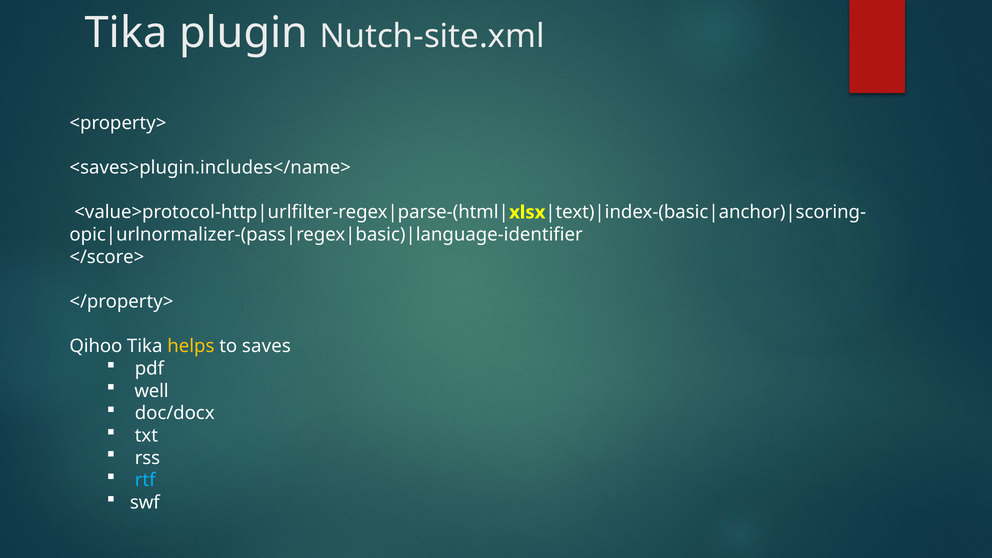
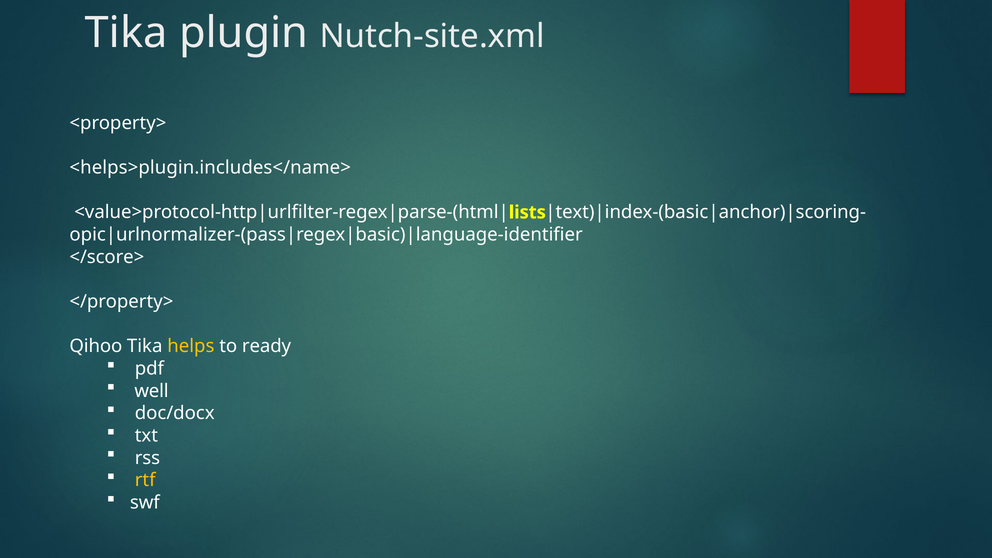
<saves>plugin.includes</name>: <saves>plugin.includes</name> -> <helps>plugin.includes</name> (210, 168)
xlsx: xlsx -> lists (527, 212)
saves: saves -> ready (267, 346)
rtf colour: light blue -> yellow (145, 480)
